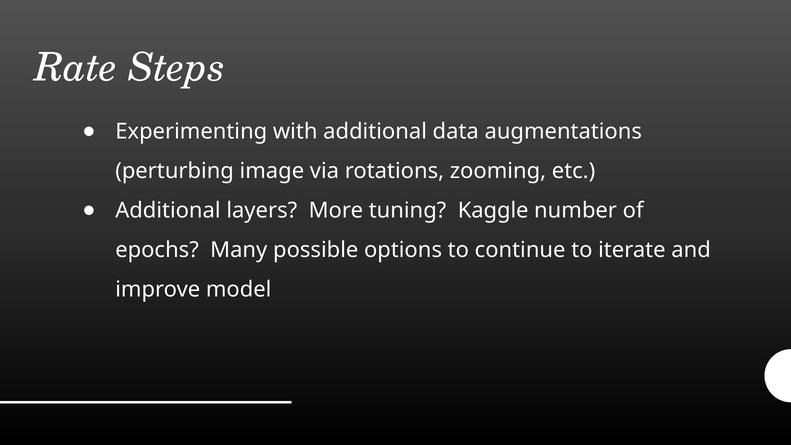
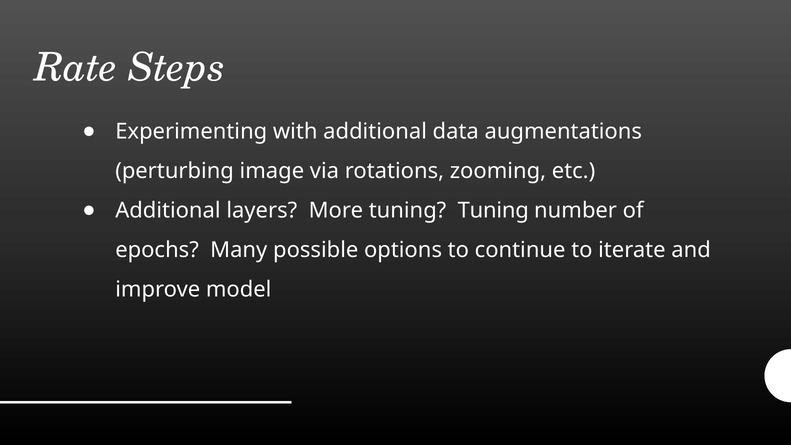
tuning Kaggle: Kaggle -> Tuning (493, 211)
